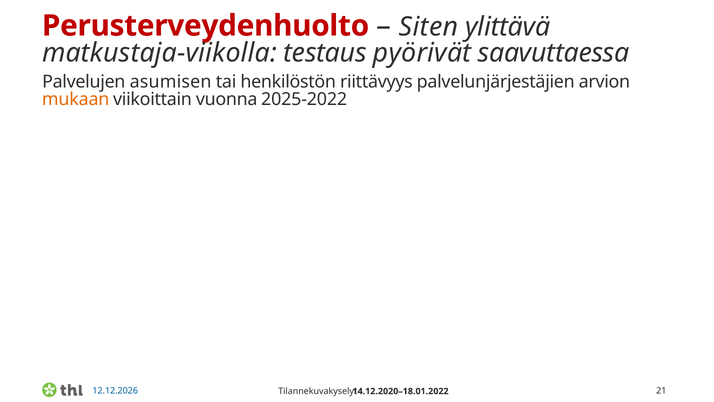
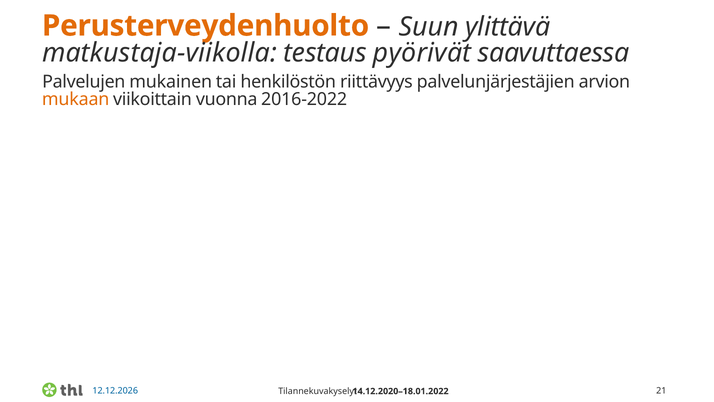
Perusterveydenhuolto colour: red -> orange (206, 26)
Siten: Siten -> Suun (429, 27)
asumisen: asumisen -> mukainen (171, 82)
2025-2022: 2025-2022 -> 2016-2022 (304, 99)
